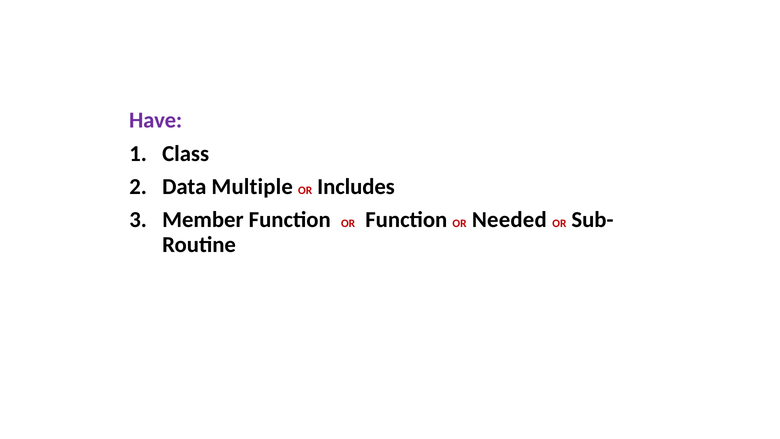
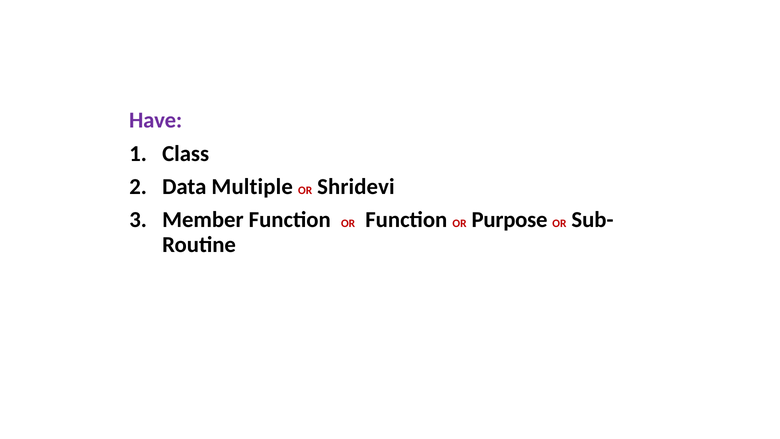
Includes: Includes -> Shridevi (356, 187)
Needed: Needed -> Purpose (510, 220)
